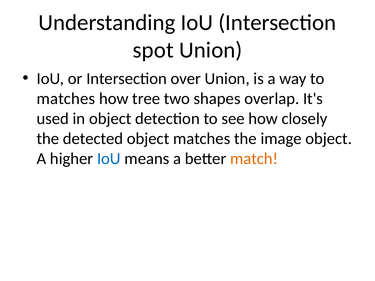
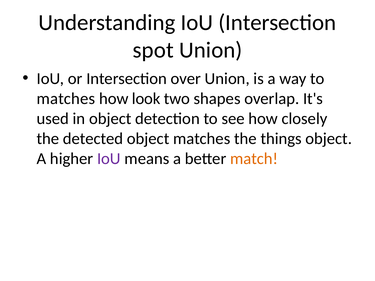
tree: tree -> look (146, 99)
image: image -> things (281, 139)
IoU colour: blue -> purple (109, 159)
